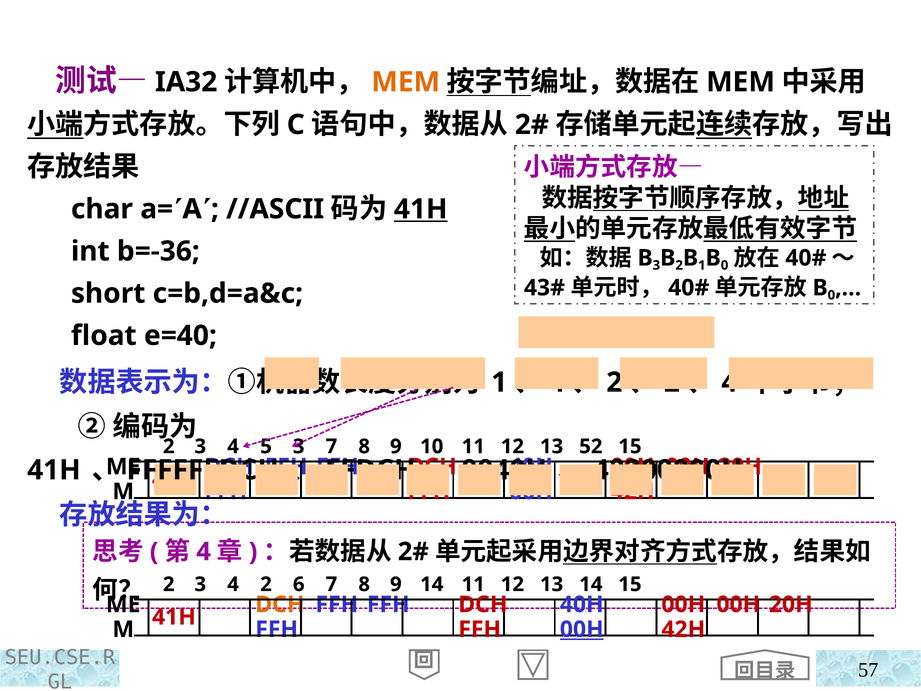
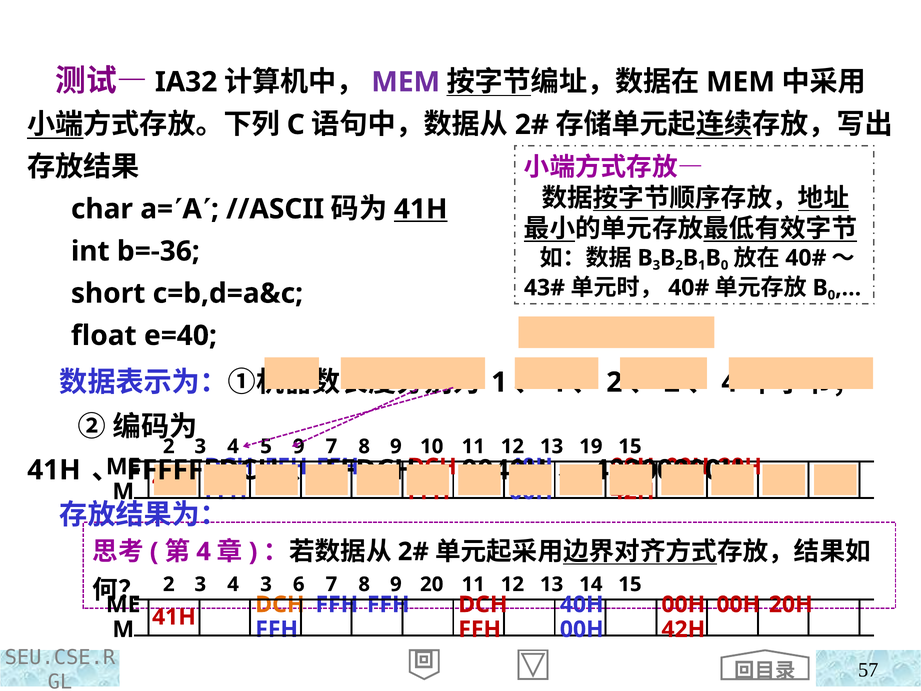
MEM colour: orange -> purple (406, 82)
5 3: 3 -> 9 (299, 446)
52: 52 -> 19 (591, 446)
4 2: 2 -> 3 (266, 584)
9 14: 14 -> 20 (432, 584)
00H underline: present -> none (582, 629)
